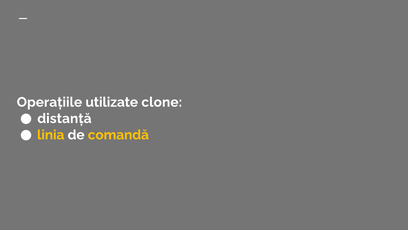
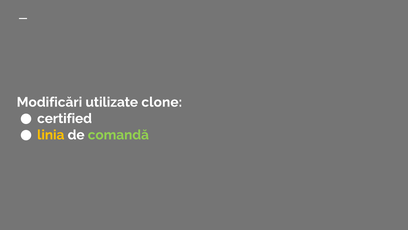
Operațiile: Operațiile -> Modificări (49, 102)
distanță: distanță -> certified (65, 118)
comandă colour: yellow -> light green (118, 135)
